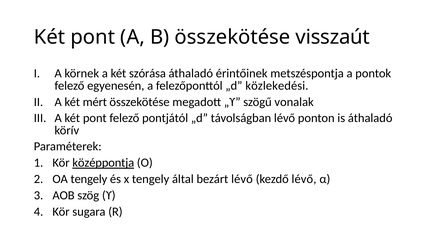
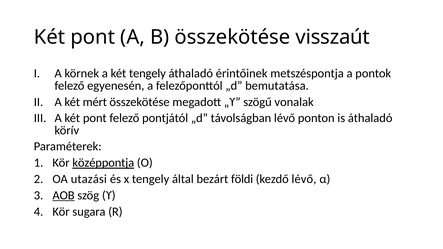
két szórása: szórása -> tengely (147, 74)
közlekedési: közlekedési -> bemutatása (277, 86)
OA tengely: tengely -> utazási (89, 179)
bezárt lévő: lévő -> földi (242, 179)
AOB underline: none -> present (64, 195)
